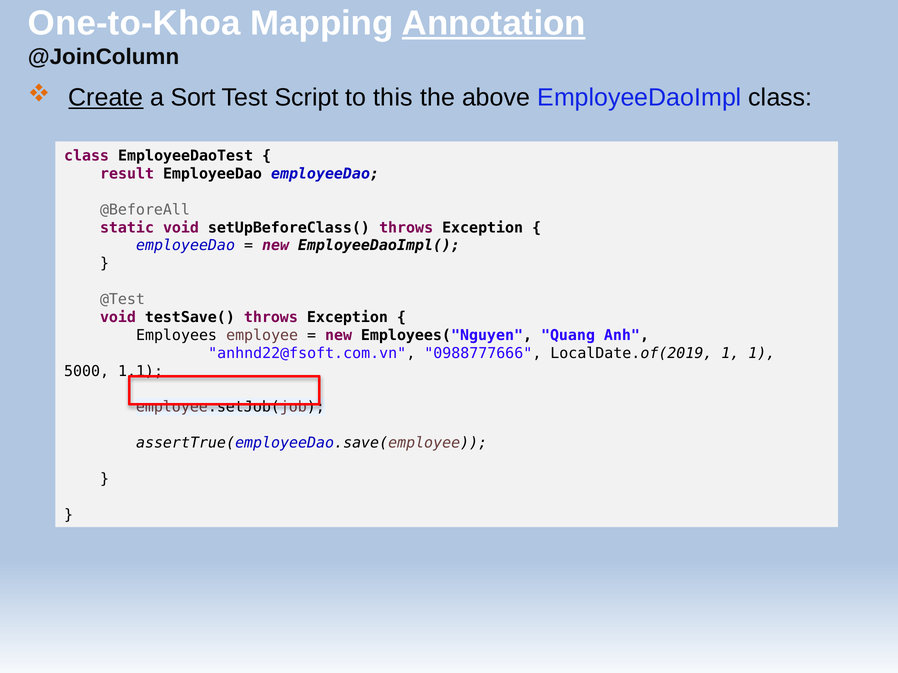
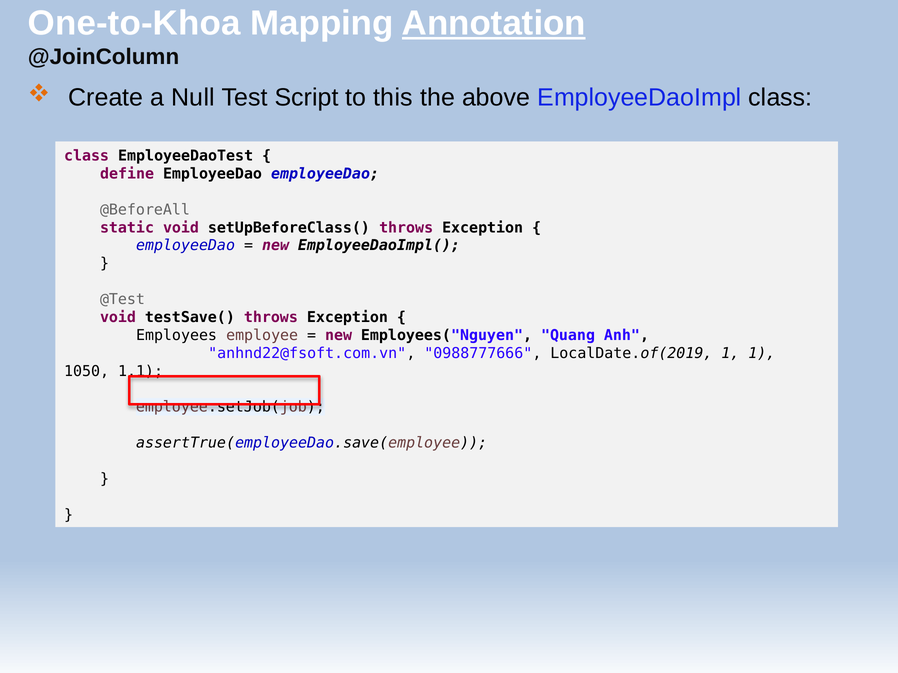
Create underline: present -> none (106, 98)
Sort: Sort -> Null (193, 98)
result: result -> define (127, 174)
5000: 5000 -> 1050 (87, 371)
